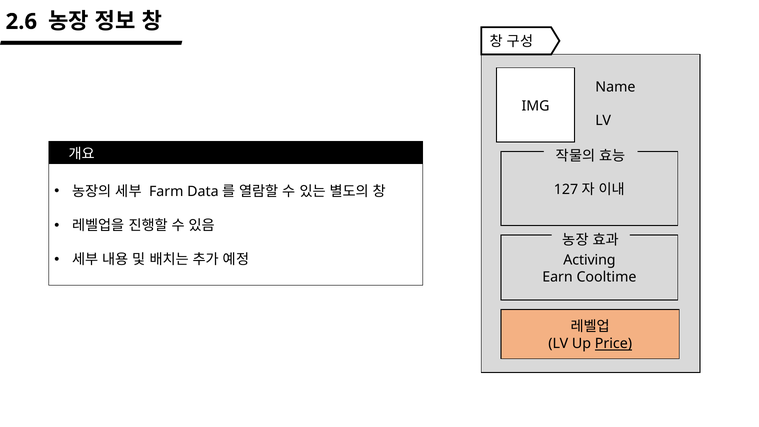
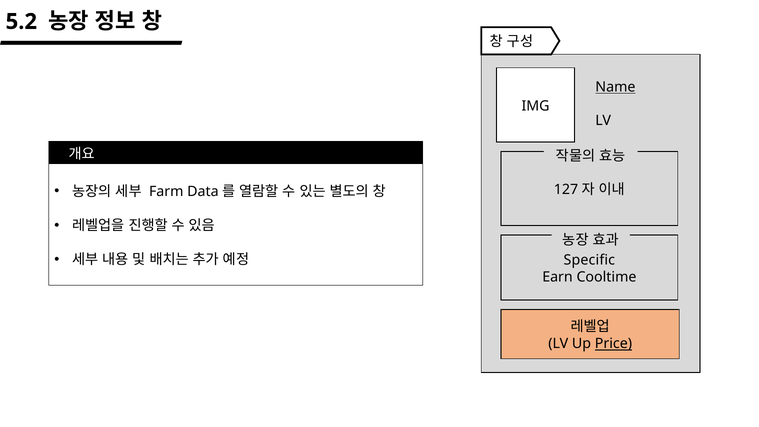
2.6: 2.6 -> 5.2 (21, 22)
Name underline: none -> present (615, 87)
Activing: Activing -> Specific (589, 260)
